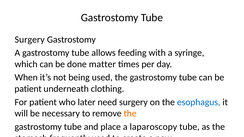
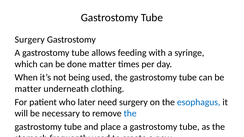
patient: patient -> matter (28, 89)
the colour: orange -> blue (130, 114)
place a laparoscopy: laparoscopy -> gastrostomy (153, 127)
